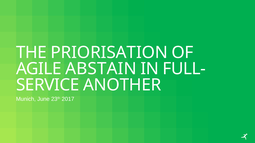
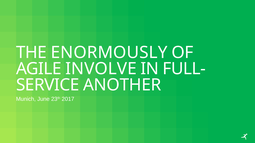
PRIORISATION: PRIORISATION -> ENORMOUSLY (109, 53)
ABSTAIN: ABSTAIN -> INVOLVE (101, 69)
